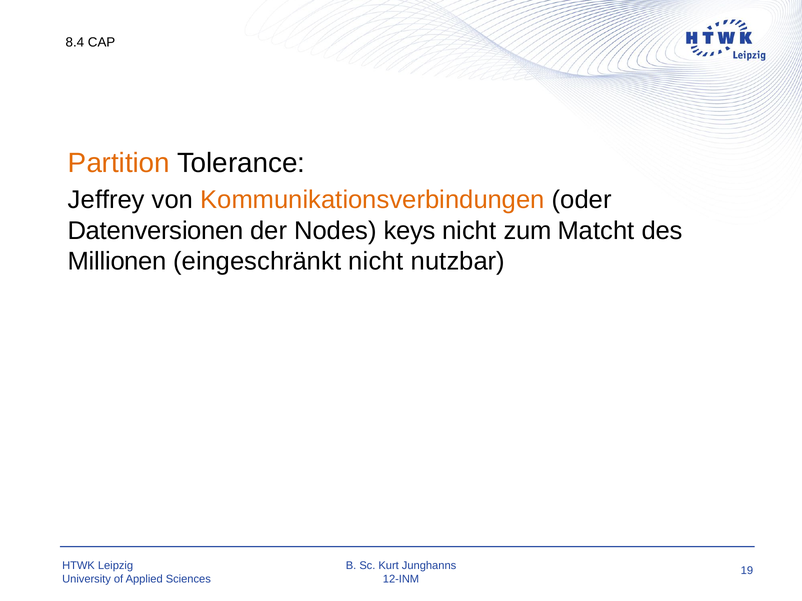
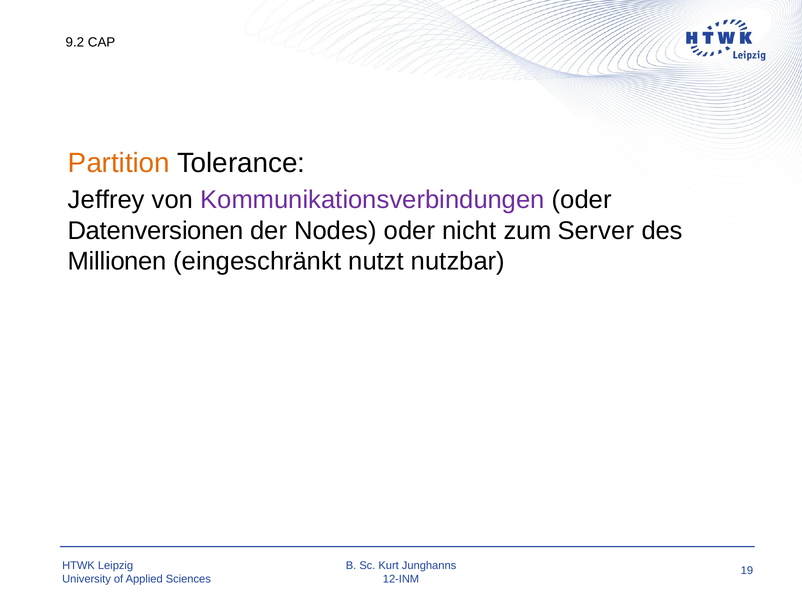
8.4: 8.4 -> 9.2 (75, 42)
Kommunikationsverbindungen colour: orange -> purple (372, 200)
Nodes keys: keys -> oder (410, 231)
Matcht: Matcht -> Server (596, 231)
eingeschränkt nicht: nicht -> nutzt (376, 261)
